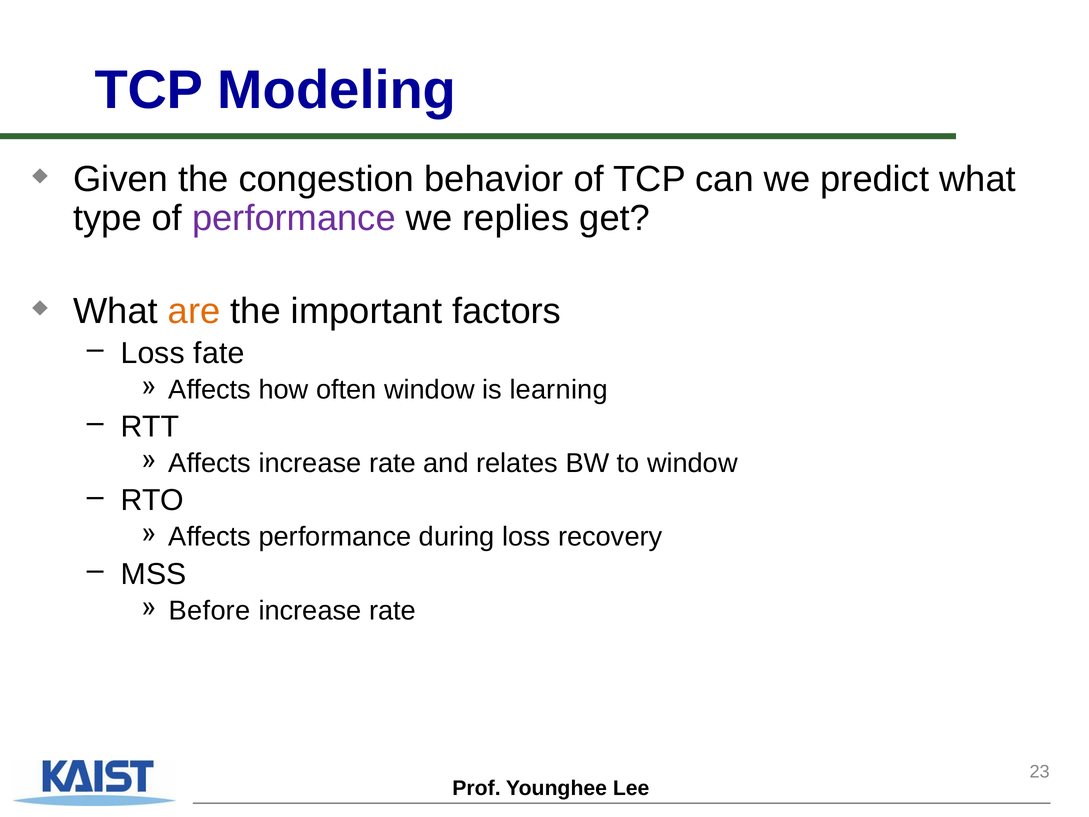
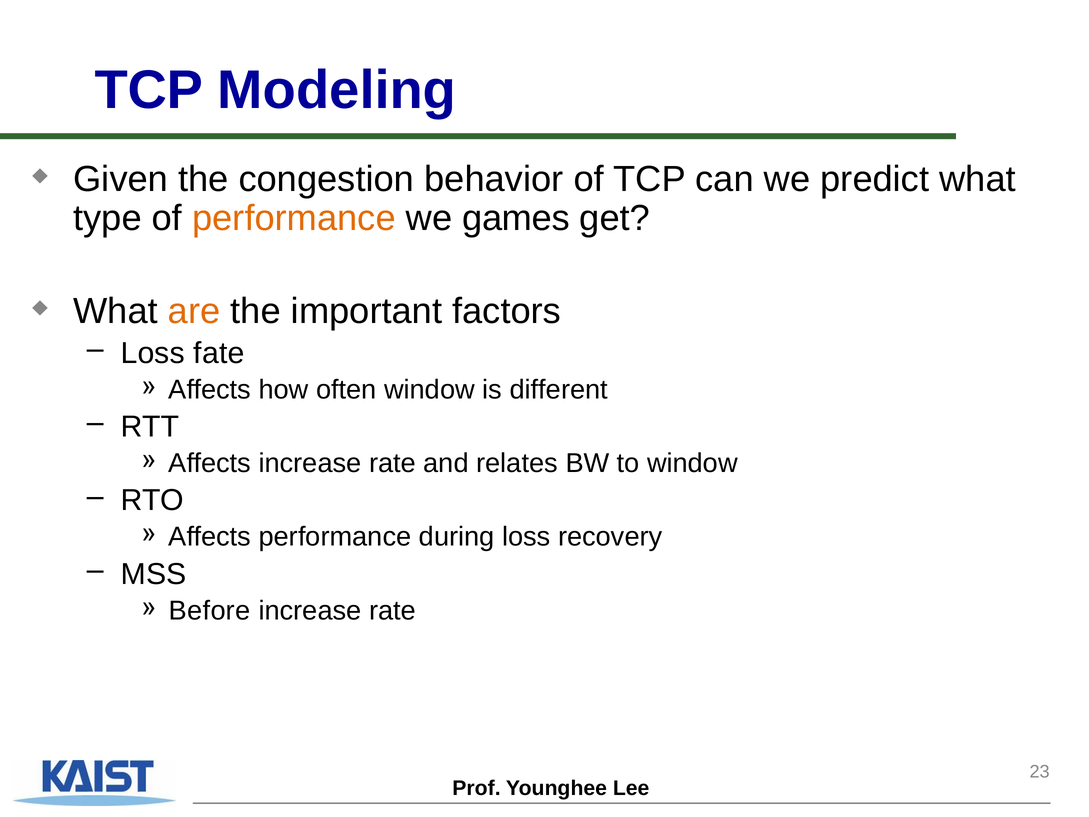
performance colour: purple -> orange (294, 218)
replies: replies -> games (516, 218)
learning: learning -> different (559, 390)
